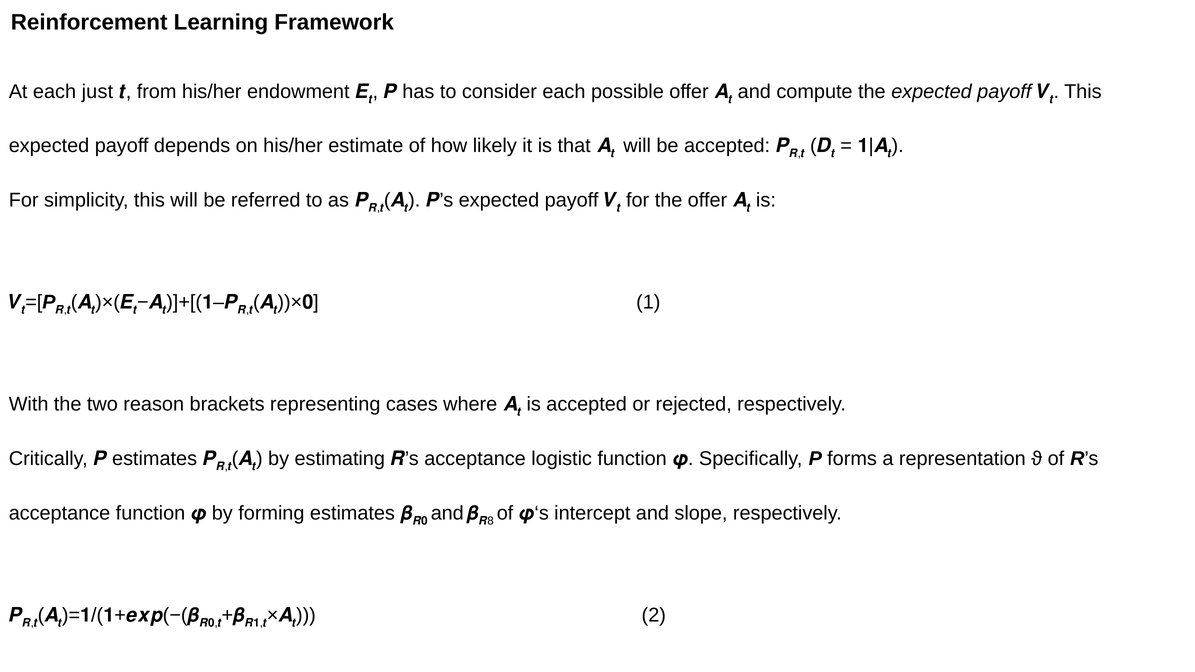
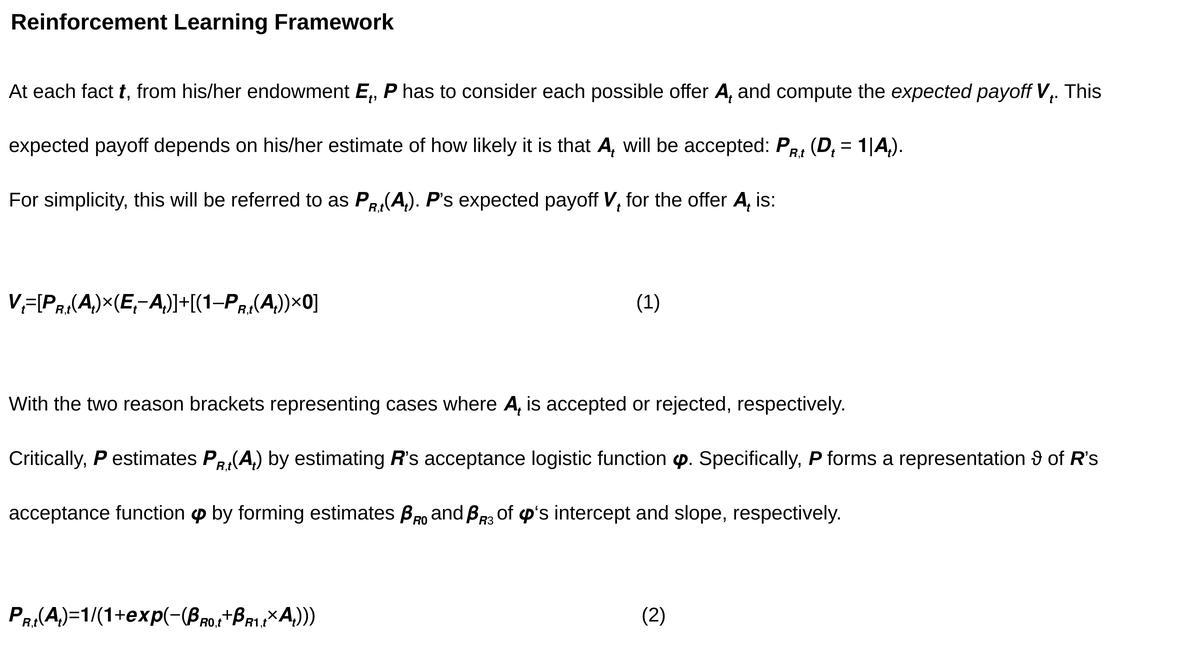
just: just -> fact (98, 92)
8: 8 -> 3 (491, 521)
